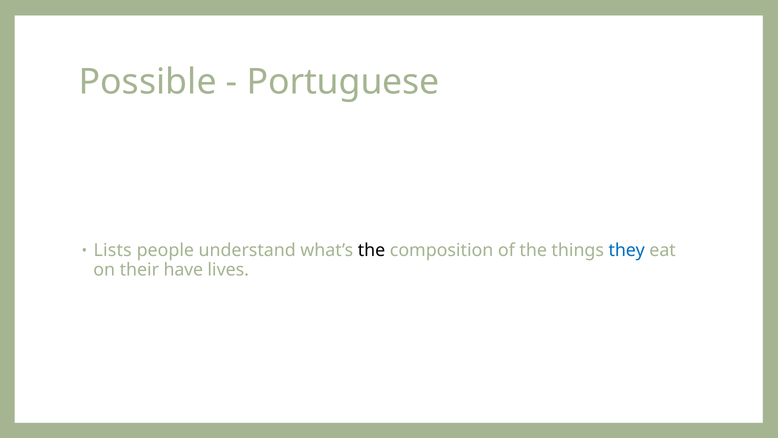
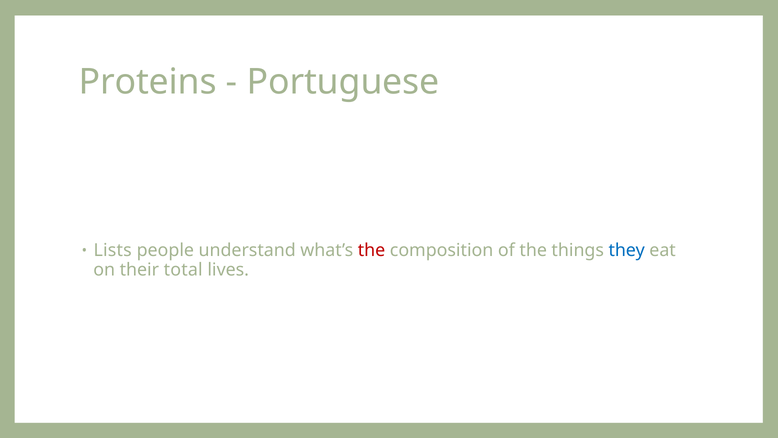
Possible: Possible -> Proteins (148, 82)
the colour: black -> red (372, 250)
have: have -> total (183, 270)
